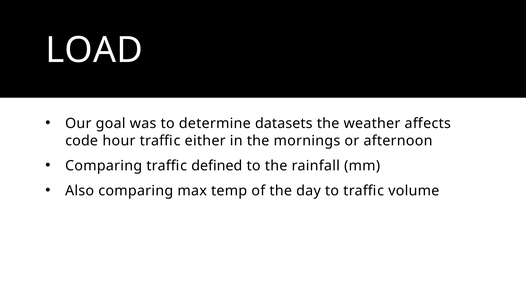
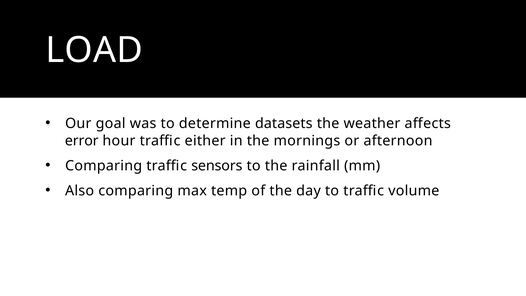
code: code -> error (82, 141)
defined: defined -> sensors (217, 166)
